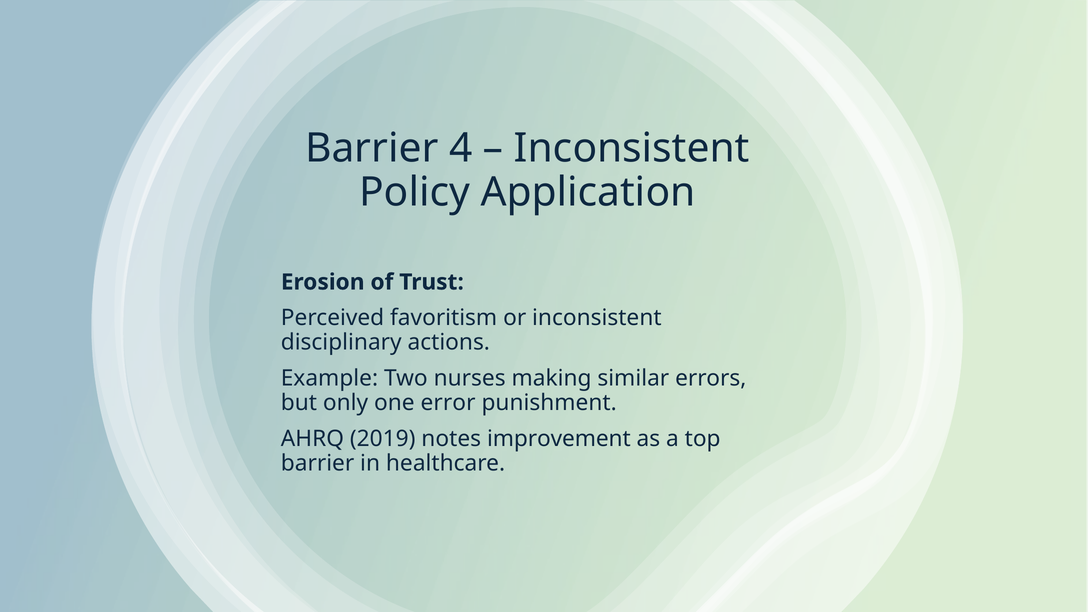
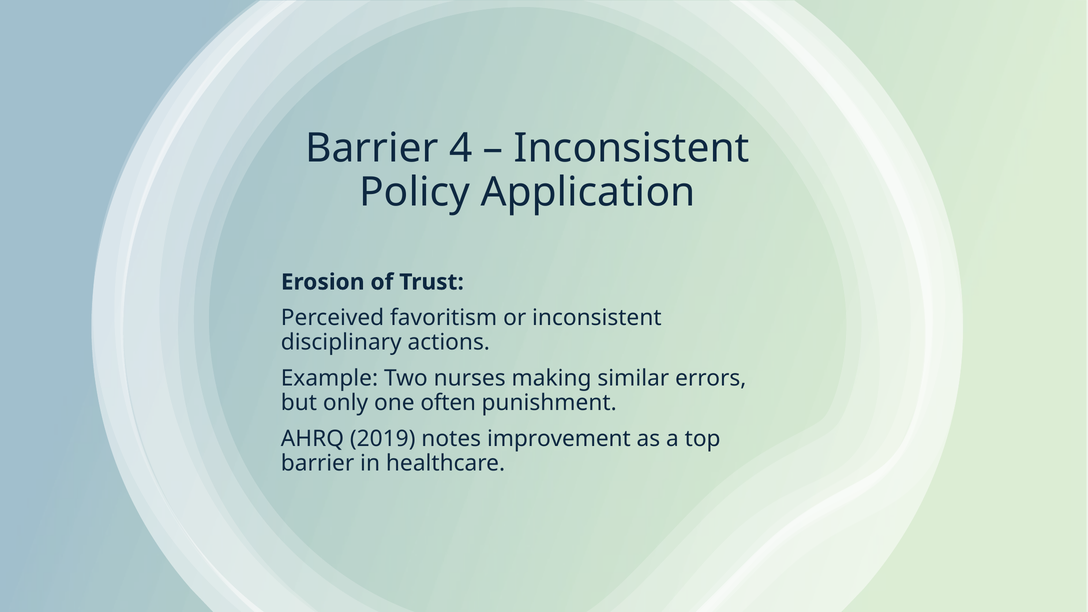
error: error -> often (448, 403)
